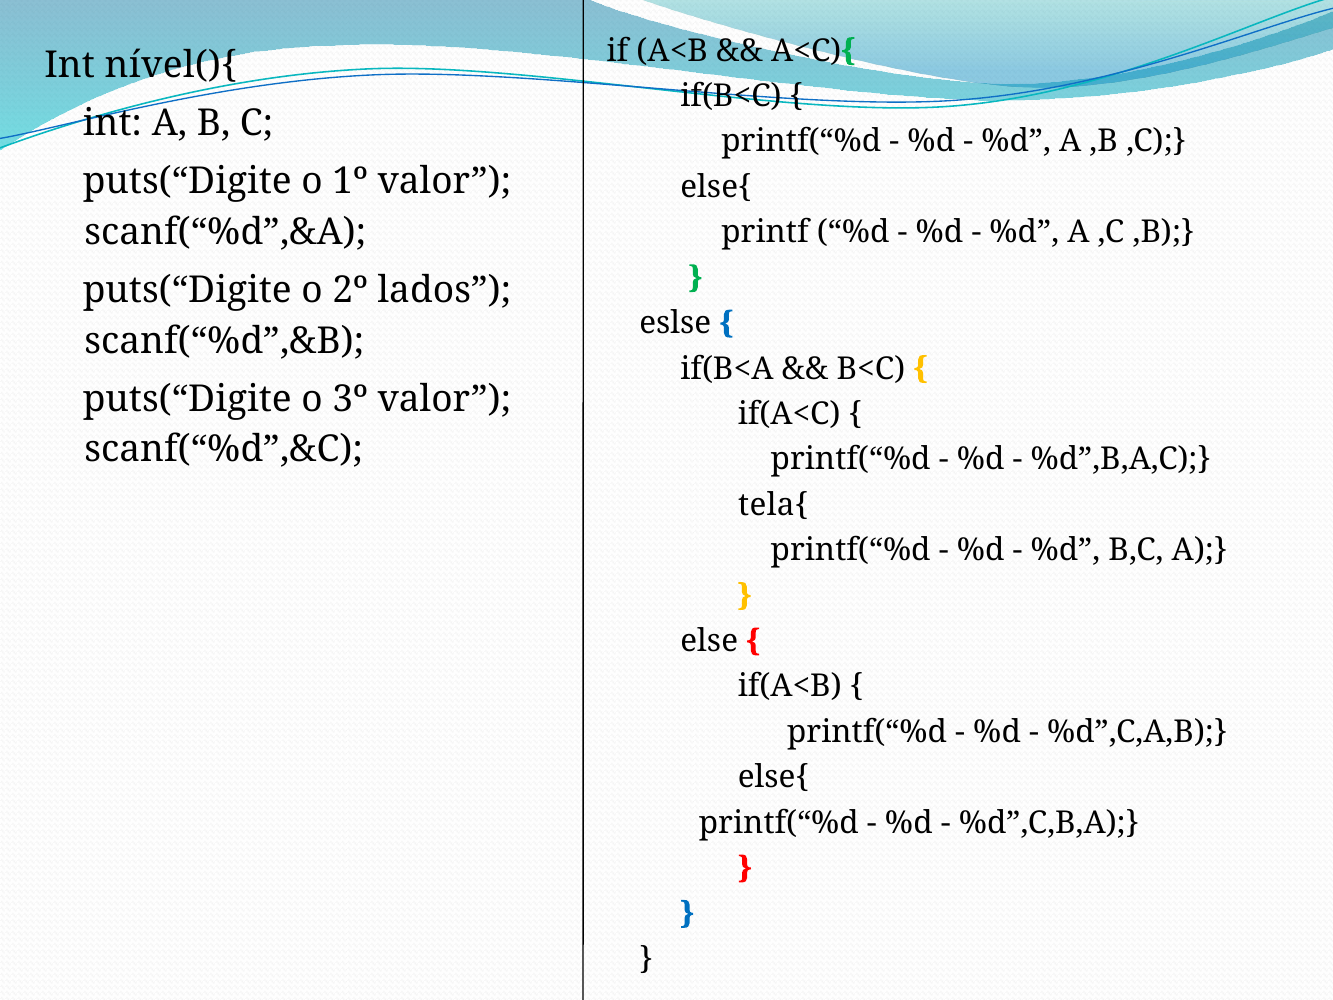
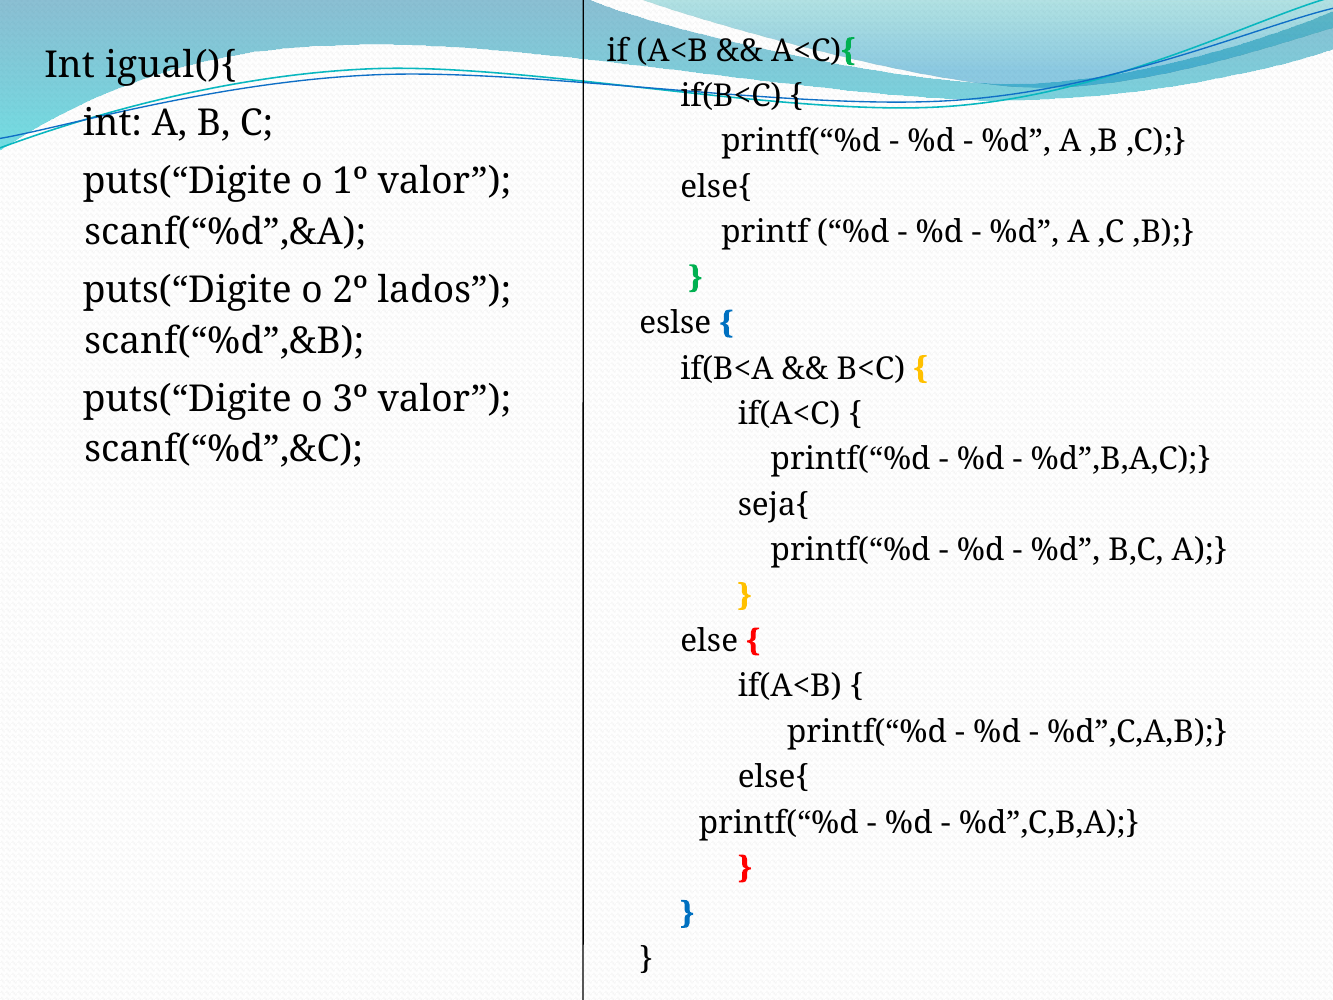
nível(){: nível(){ -> igual(){ (171, 65)
tela{: tela{ -> seja{ (773, 505)
